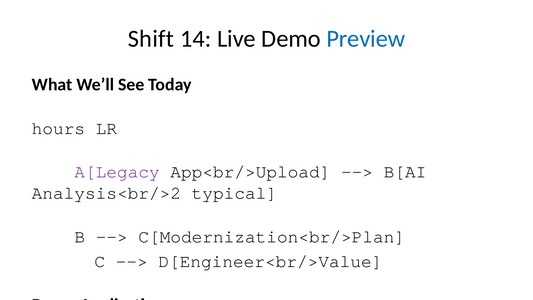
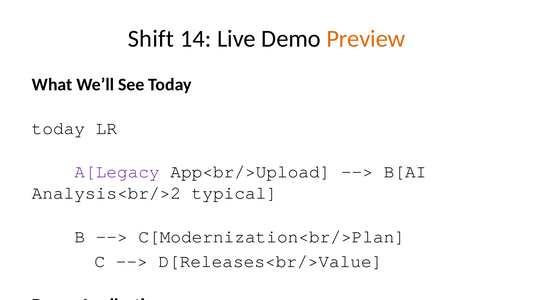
Preview colour: blue -> orange (366, 39)
hours: hours -> today (59, 128)
D[Engineer<br/>Value: D[Engineer<br/>Value -> D[Releases<br/>Value (271, 261)
